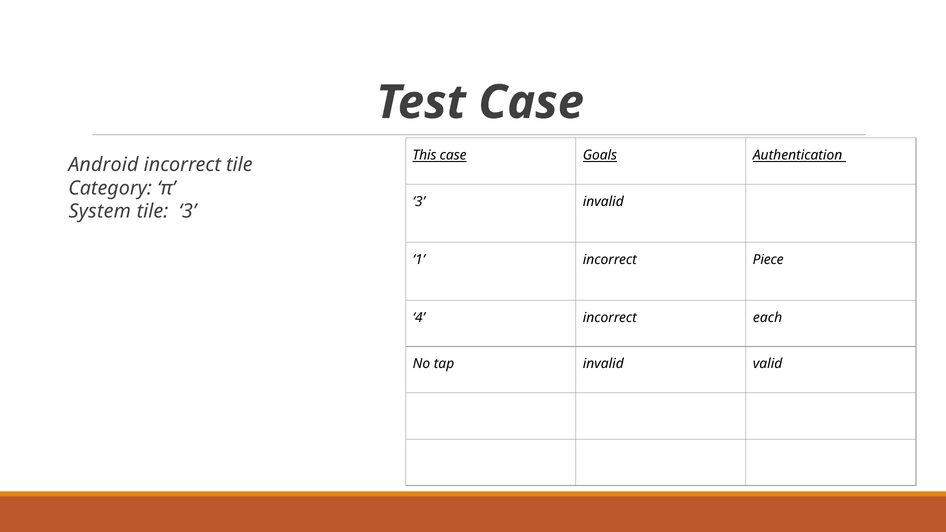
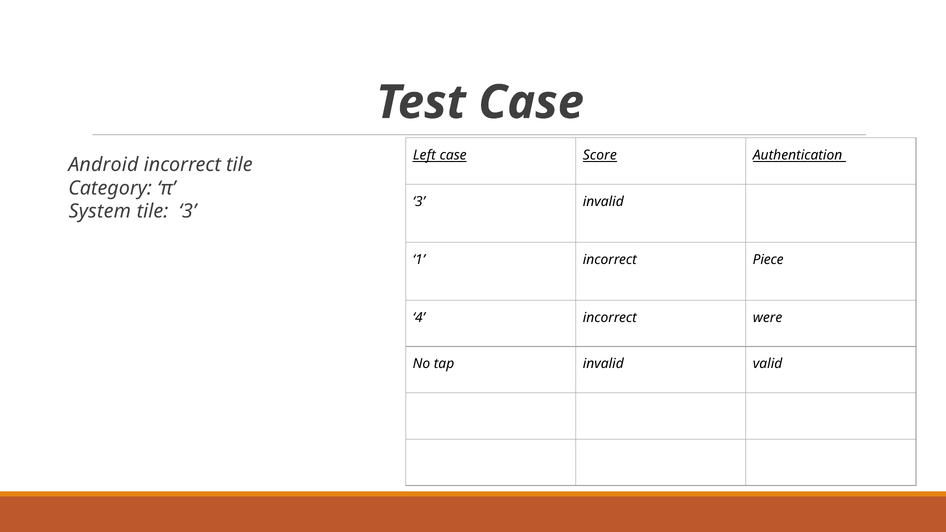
This: This -> Left (424, 155)
Goals: Goals -> Score (600, 155)
each: each -> were (768, 318)
